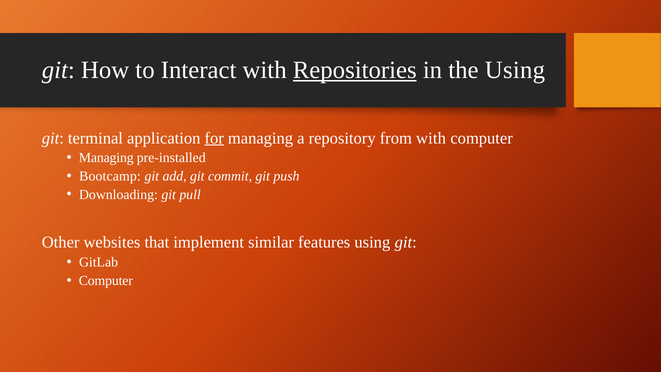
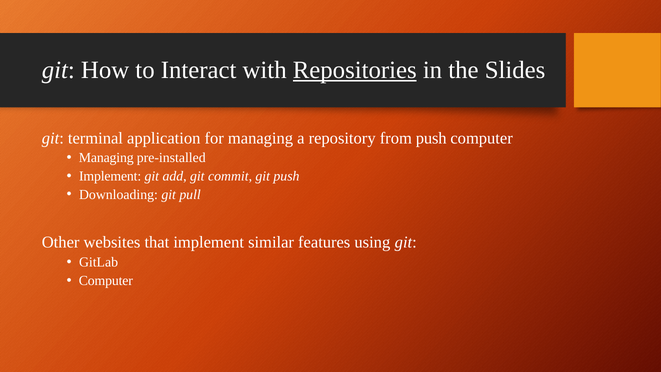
the Using: Using -> Slides (515, 70)
for underline: present -> none (214, 138)
from with: with -> push (431, 138)
Bootcamp: Bootcamp -> Implement (110, 176)
